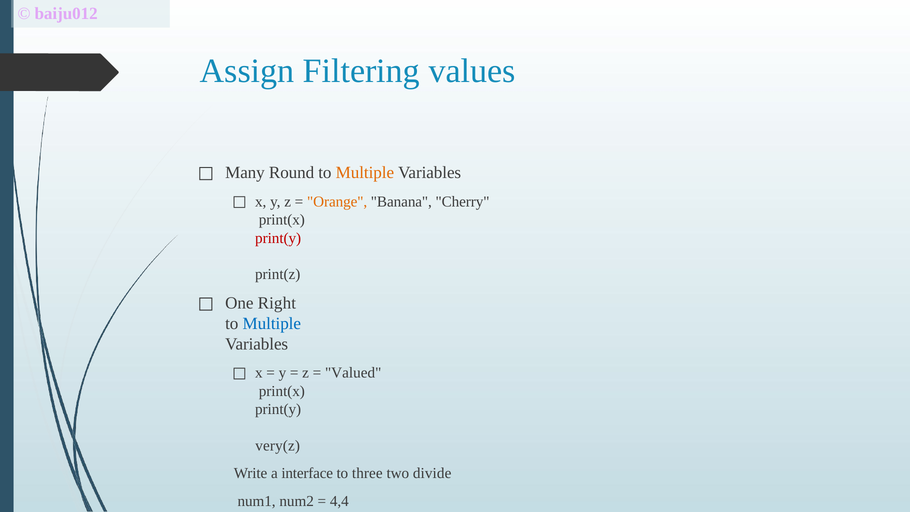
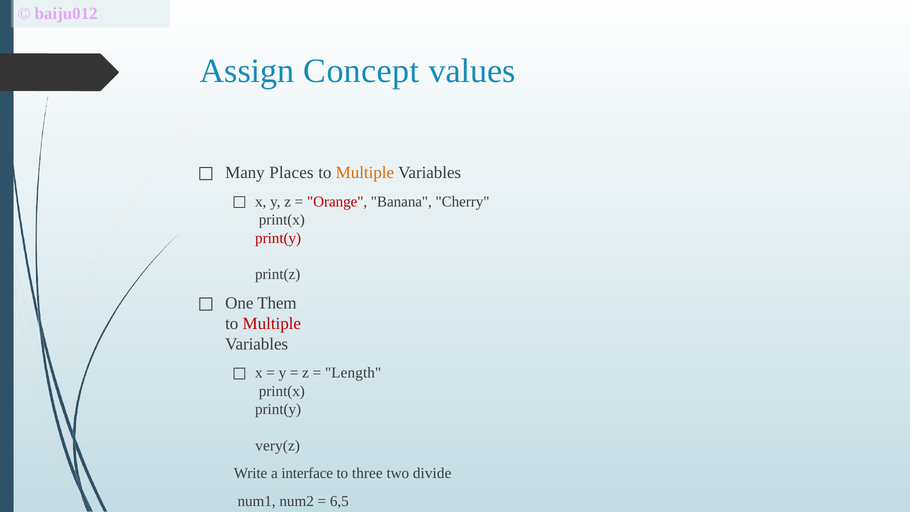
Filtering: Filtering -> Concept (361, 71)
Round: Round -> Places (291, 173)
Orange colour: orange -> red (337, 202)
Right: Right -> Them (277, 303)
Multiple colour: blue -> red (272, 324)
Valued: Valued -> Length (353, 373)
4,4: 4,4 -> 6,5 (339, 501)
